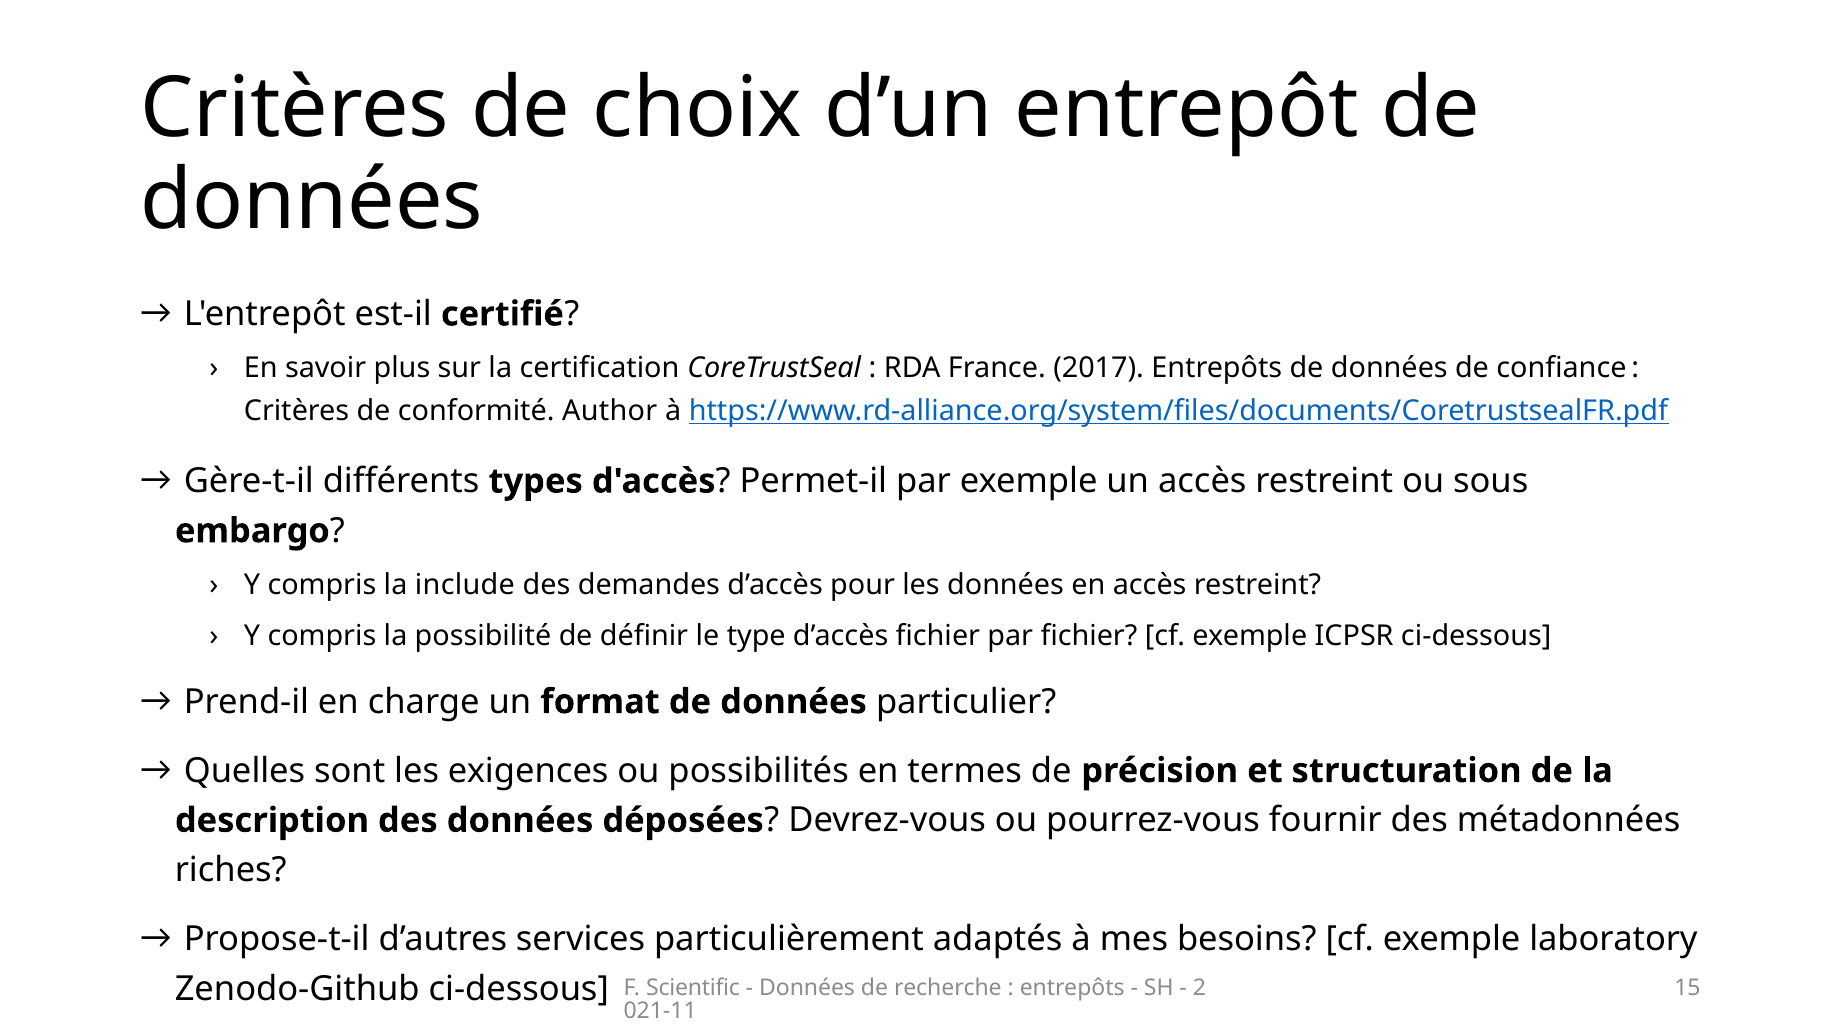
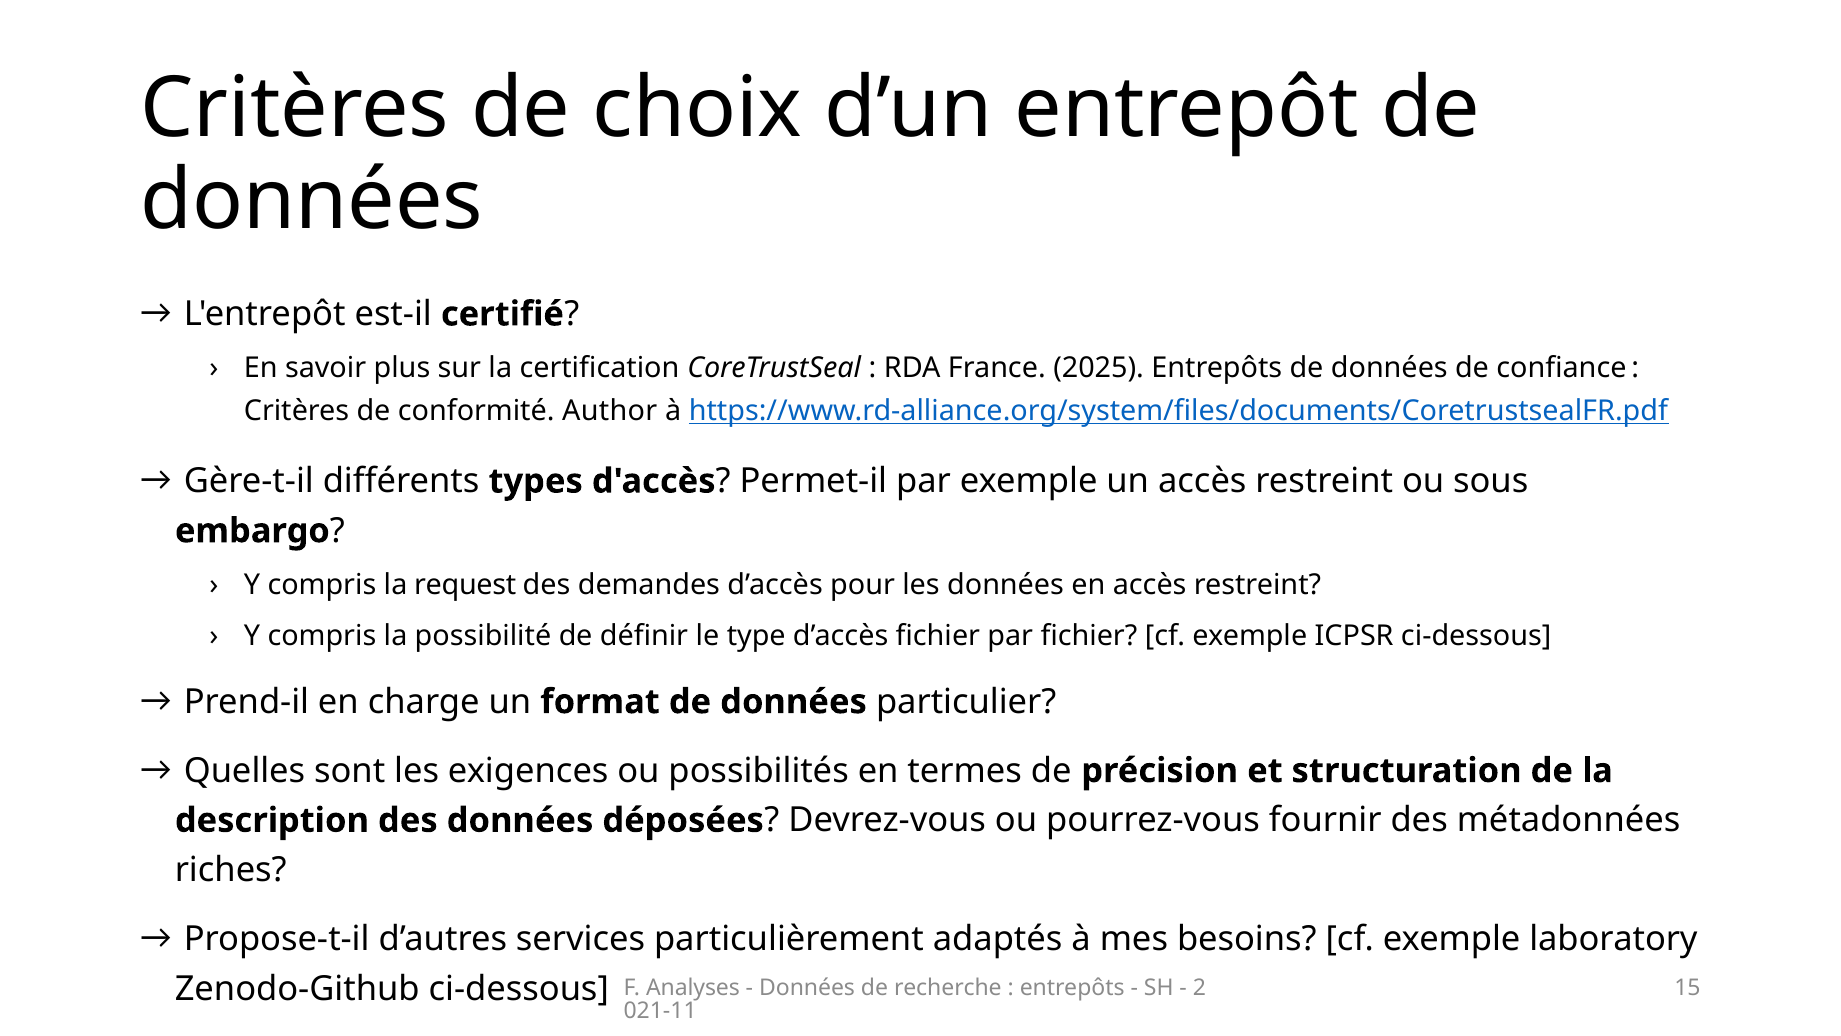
2017: 2017 -> 2025 (1099, 368)
include: include -> request (465, 585)
Scientific: Scientific -> Analyses (693, 987)
